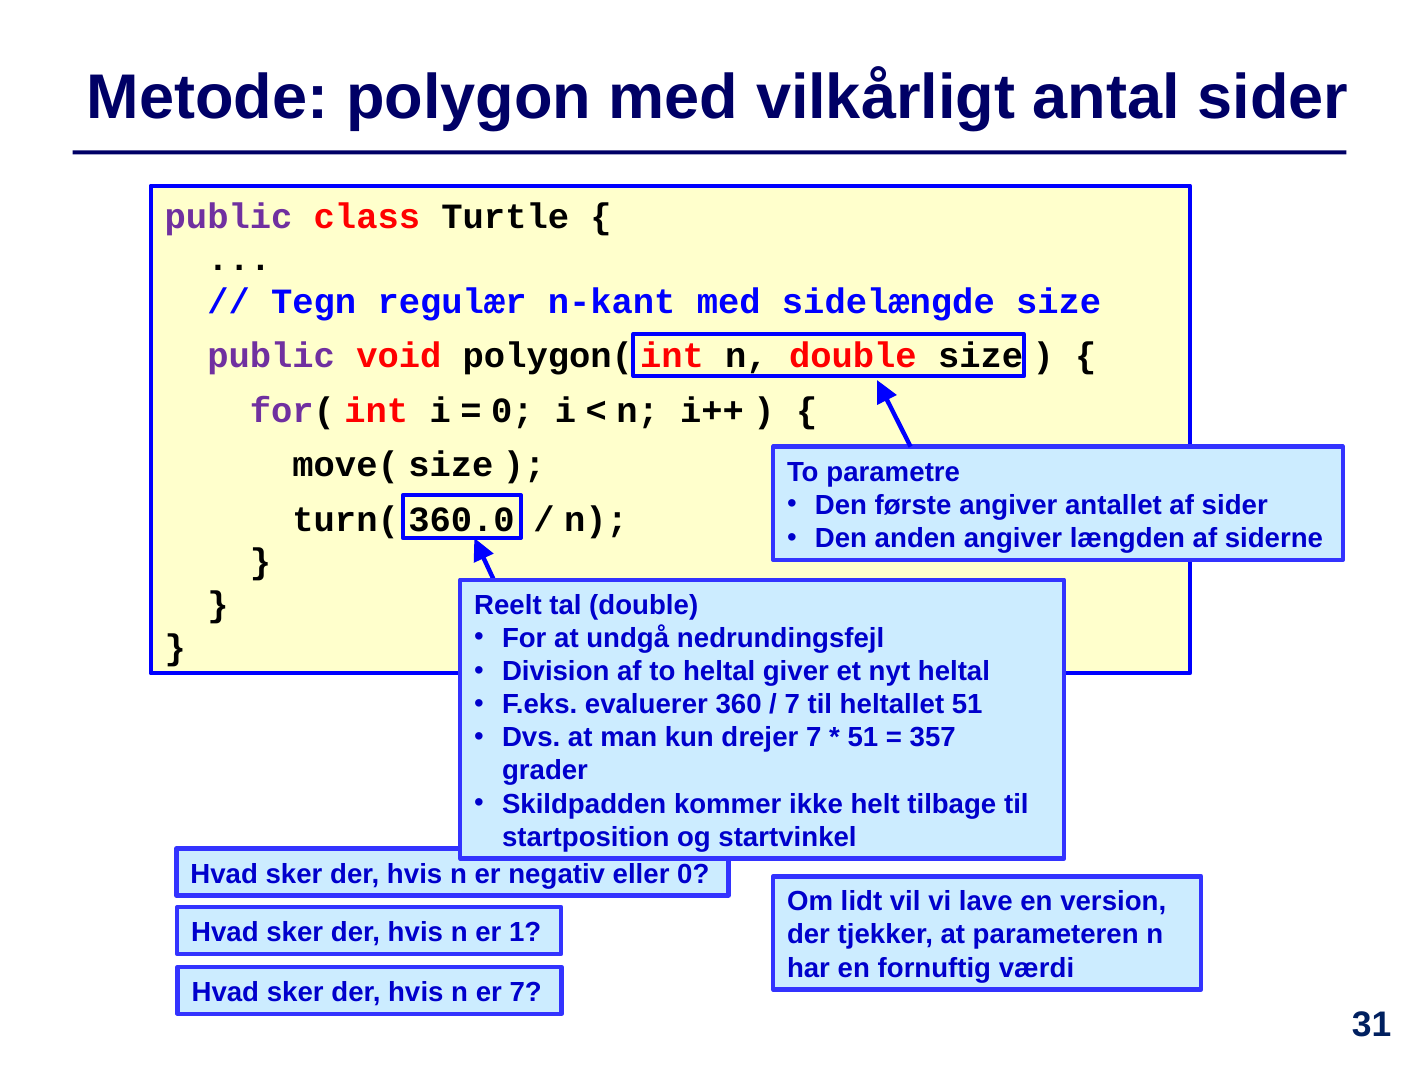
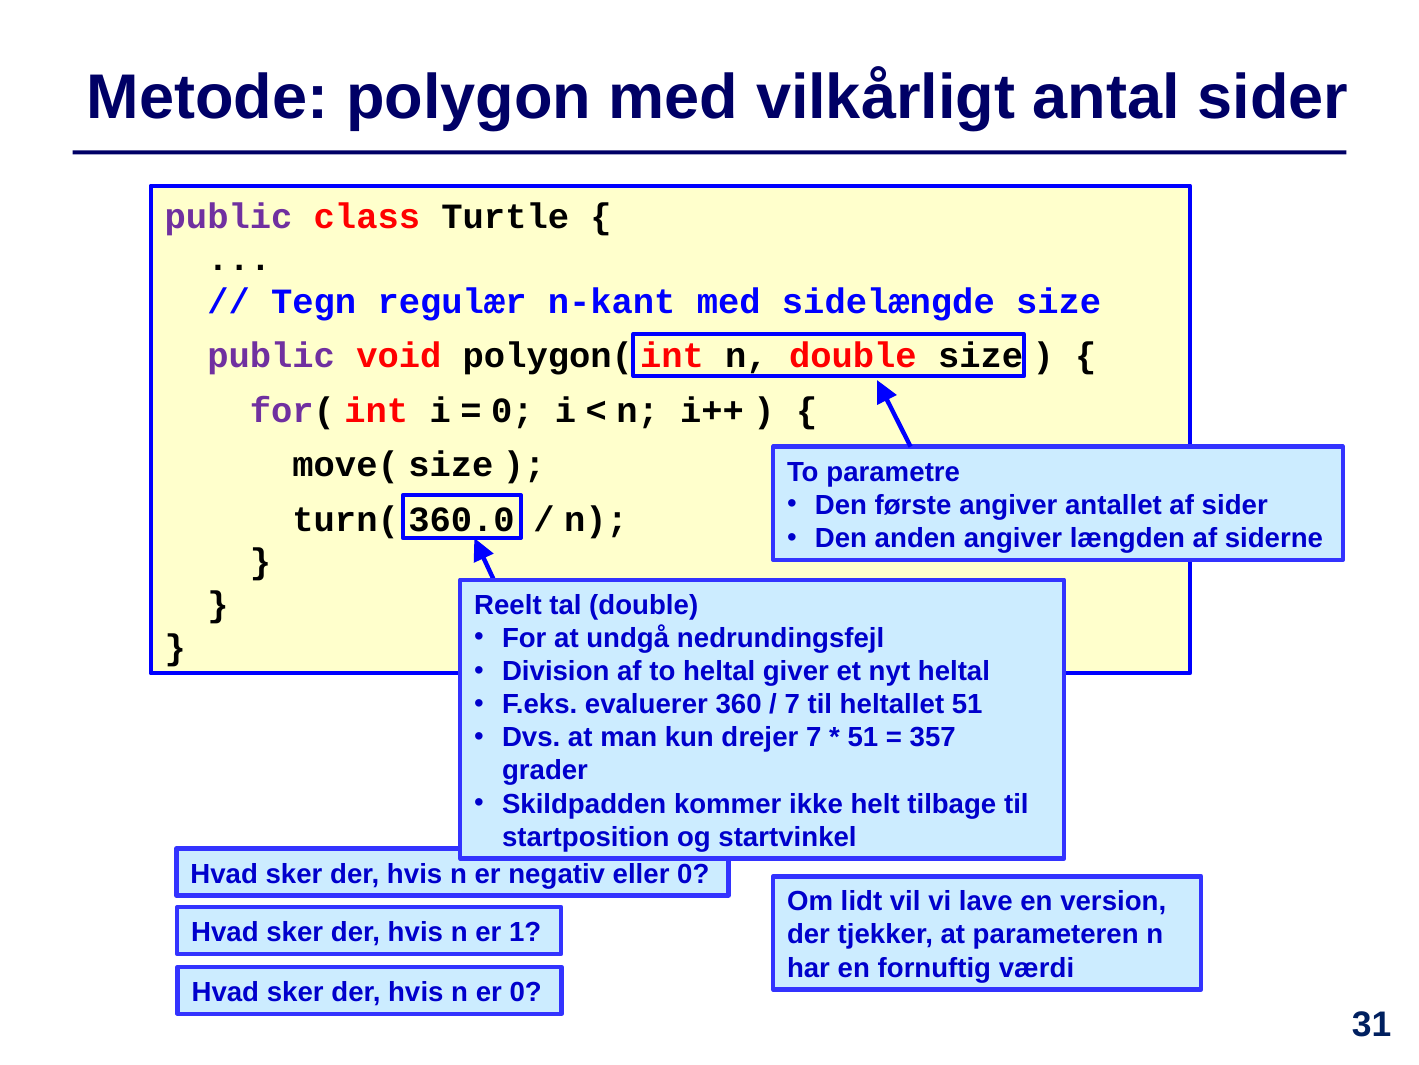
er 7: 7 -> 0 (526, 992)
